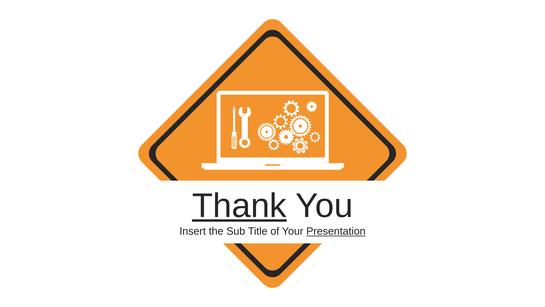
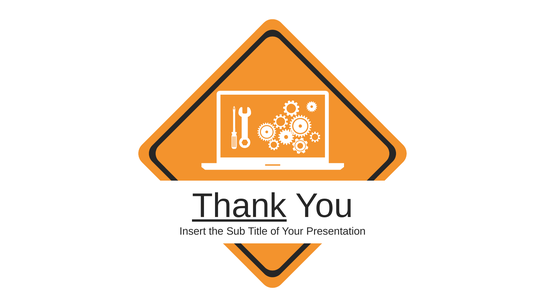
Presentation underline: present -> none (336, 231)
